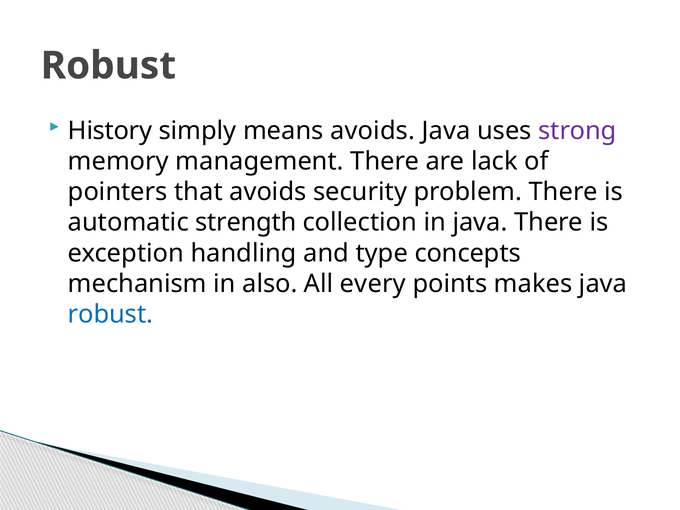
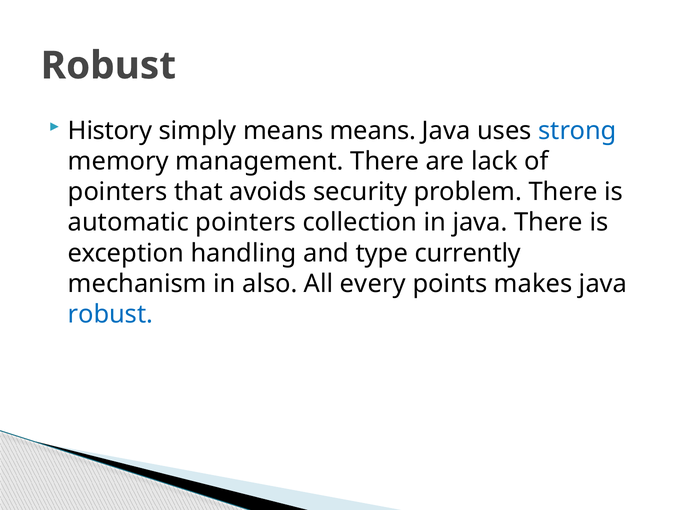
means avoids: avoids -> means (373, 131)
strong colour: purple -> blue (577, 131)
automatic strength: strength -> pointers (246, 222)
concepts: concepts -> currently (468, 253)
